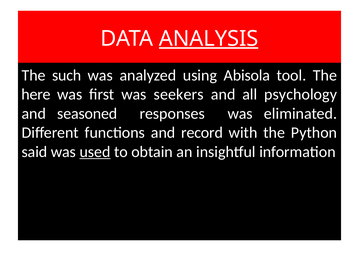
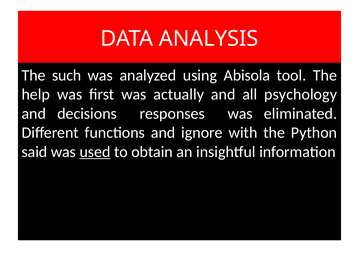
ANALYSIS underline: present -> none (209, 39)
here: here -> help (36, 94)
seekers: seekers -> actually (179, 94)
seasoned: seasoned -> decisions (87, 114)
record: record -> ignore (202, 133)
